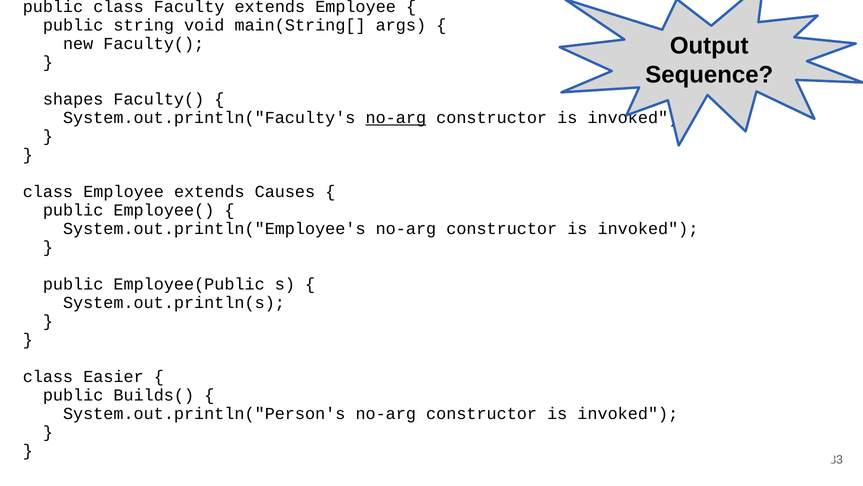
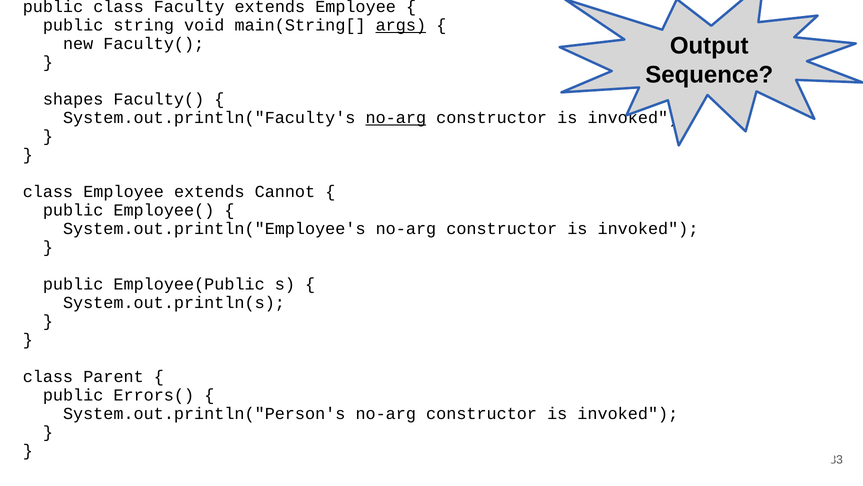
args underline: none -> present (401, 25)
Causes: Causes -> Cannot (285, 192)
Easier: Easier -> Parent (114, 376)
Builds(: Builds( -> Errors( (154, 395)
